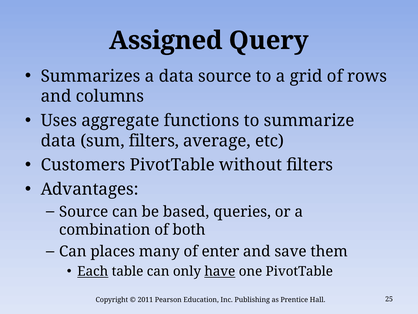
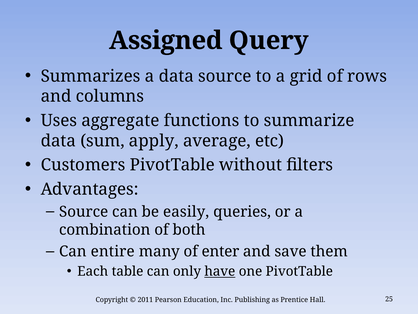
sum filters: filters -> apply (154, 141)
based: based -> easily (186, 211)
places: places -> entire (113, 251)
Each underline: present -> none (93, 271)
